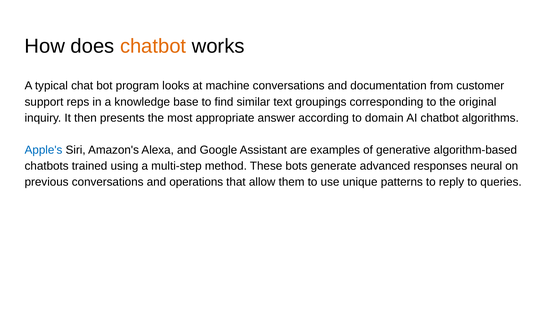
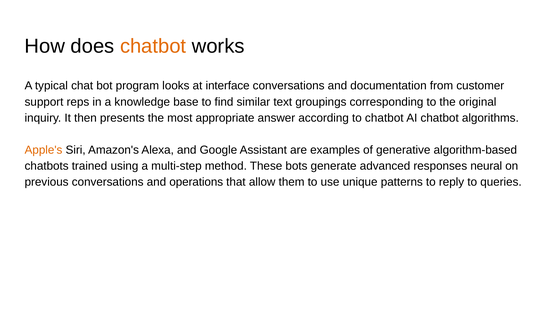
machine: machine -> interface (228, 86)
to domain: domain -> chatbot (384, 118)
Apple's colour: blue -> orange (44, 150)
